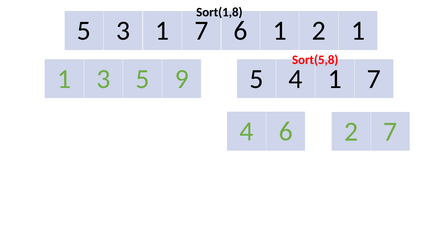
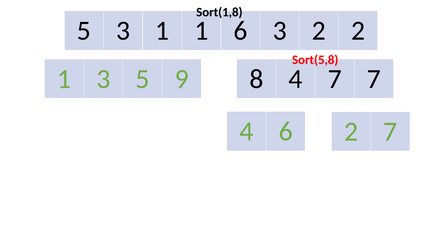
3 1 7: 7 -> 1 (201, 31)
6 1: 1 -> 3 (280, 31)
2 1: 1 -> 2 (358, 31)
9 5: 5 -> 8 (257, 79)
4 1: 1 -> 7 (335, 79)
